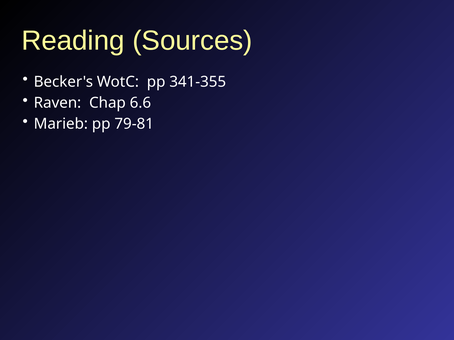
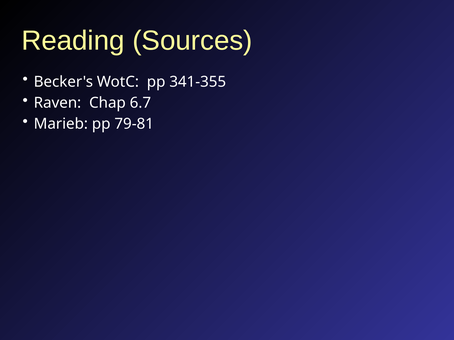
6.6: 6.6 -> 6.7 (140, 103)
